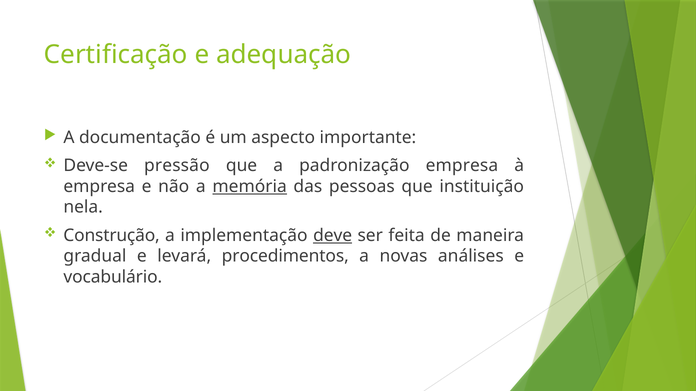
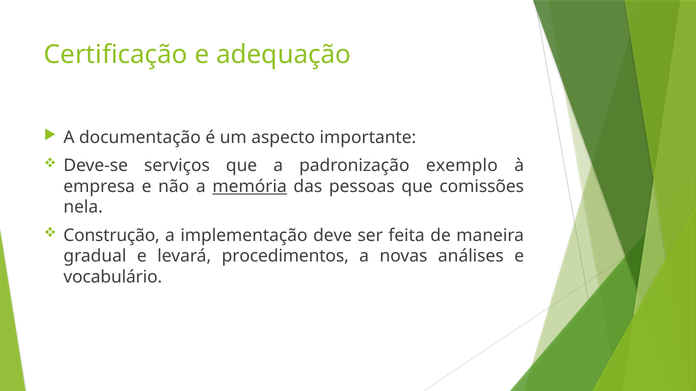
pressão: pressão -> serviços (177, 166)
padronização empresa: empresa -> exemplo (462, 166)
instituição: instituição -> comissões (482, 187)
deve underline: present -> none (333, 236)
